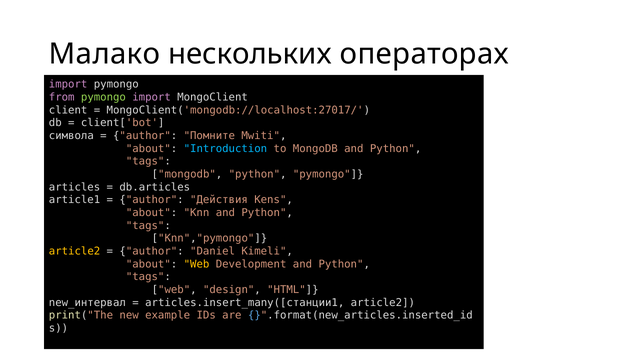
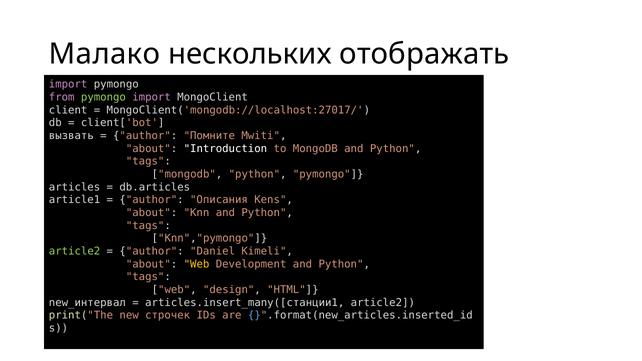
операторах: операторах -> отображать (424, 54)
символа: символа -> вызвать (71, 136)
Introduction colour: light blue -> white (225, 149)
Действия: Действия -> Описания (219, 200)
article2 colour: yellow -> light green (75, 251)
example: example -> строчек (168, 315)
